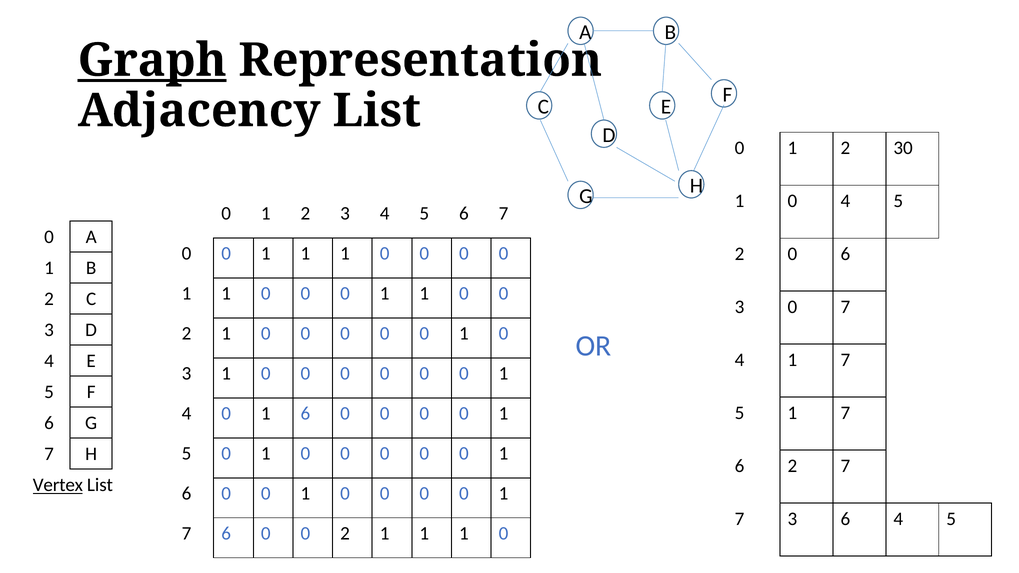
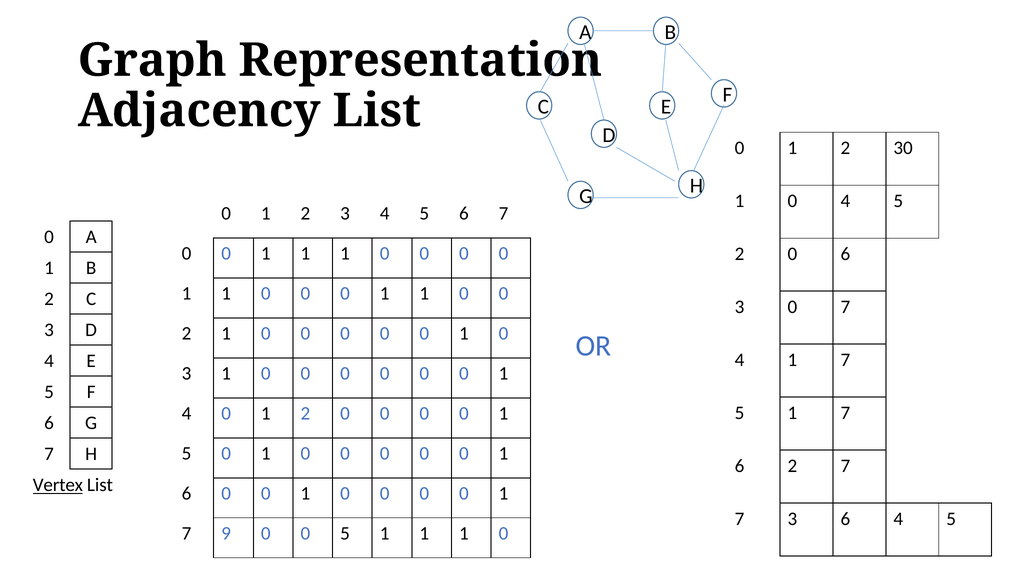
Graph underline: present -> none (152, 60)
4 0 1 6: 6 -> 2 (305, 414)
6: 6 -> 9 (226, 534)
2: 2 -> 5 (345, 534)
